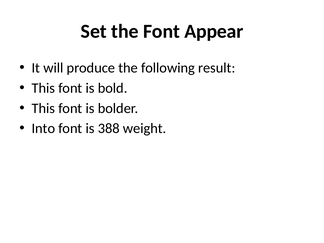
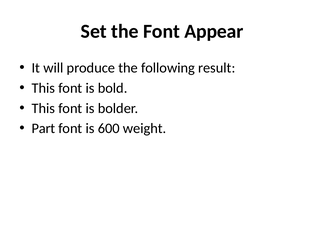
Into: Into -> Part (43, 128)
388: 388 -> 600 (109, 128)
